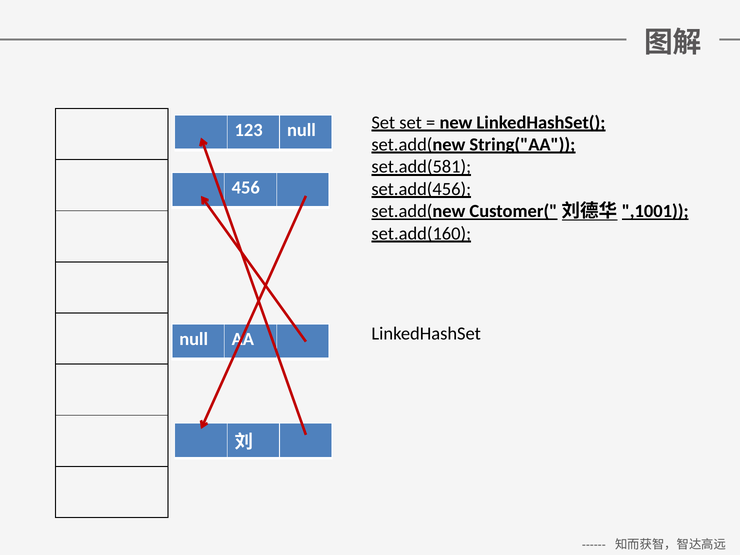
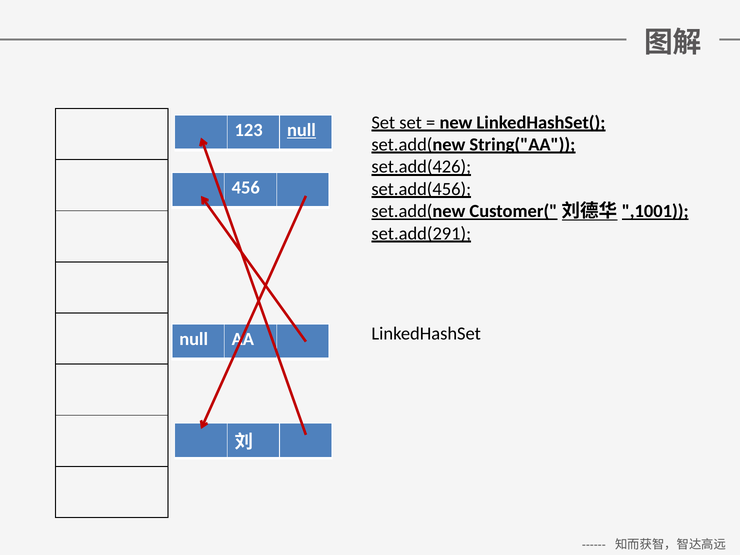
null underline: none -> present (301, 130)
set.add(581: set.add(581 -> set.add(426 (421, 167)
set.add(160: set.add(160 -> set.add(291 (421, 233)
